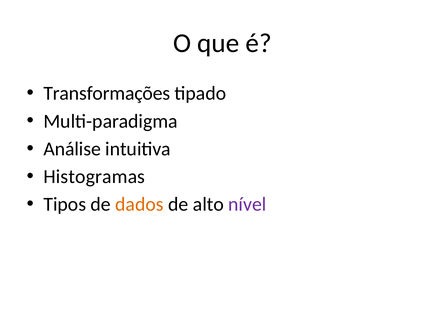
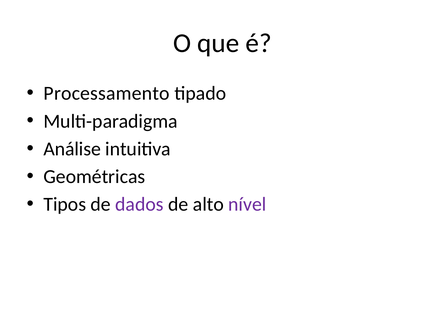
Transformações: Transformações -> Processamento (107, 93)
Histogramas: Histogramas -> Geométricas (94, 176)
dados colour: orange -> purple (139, 204)
